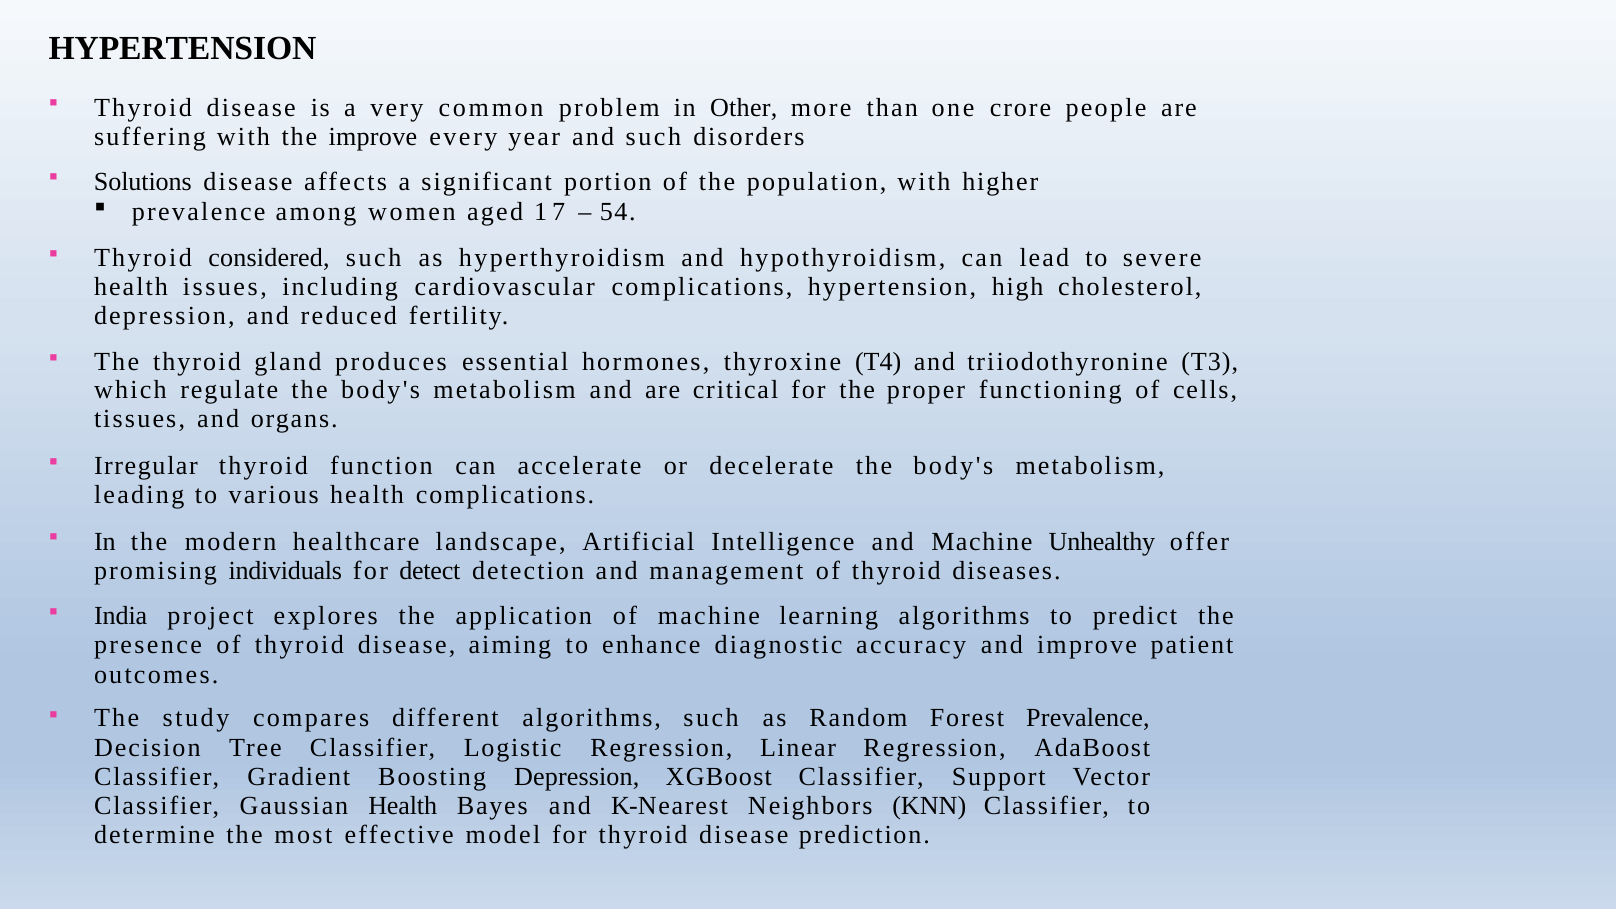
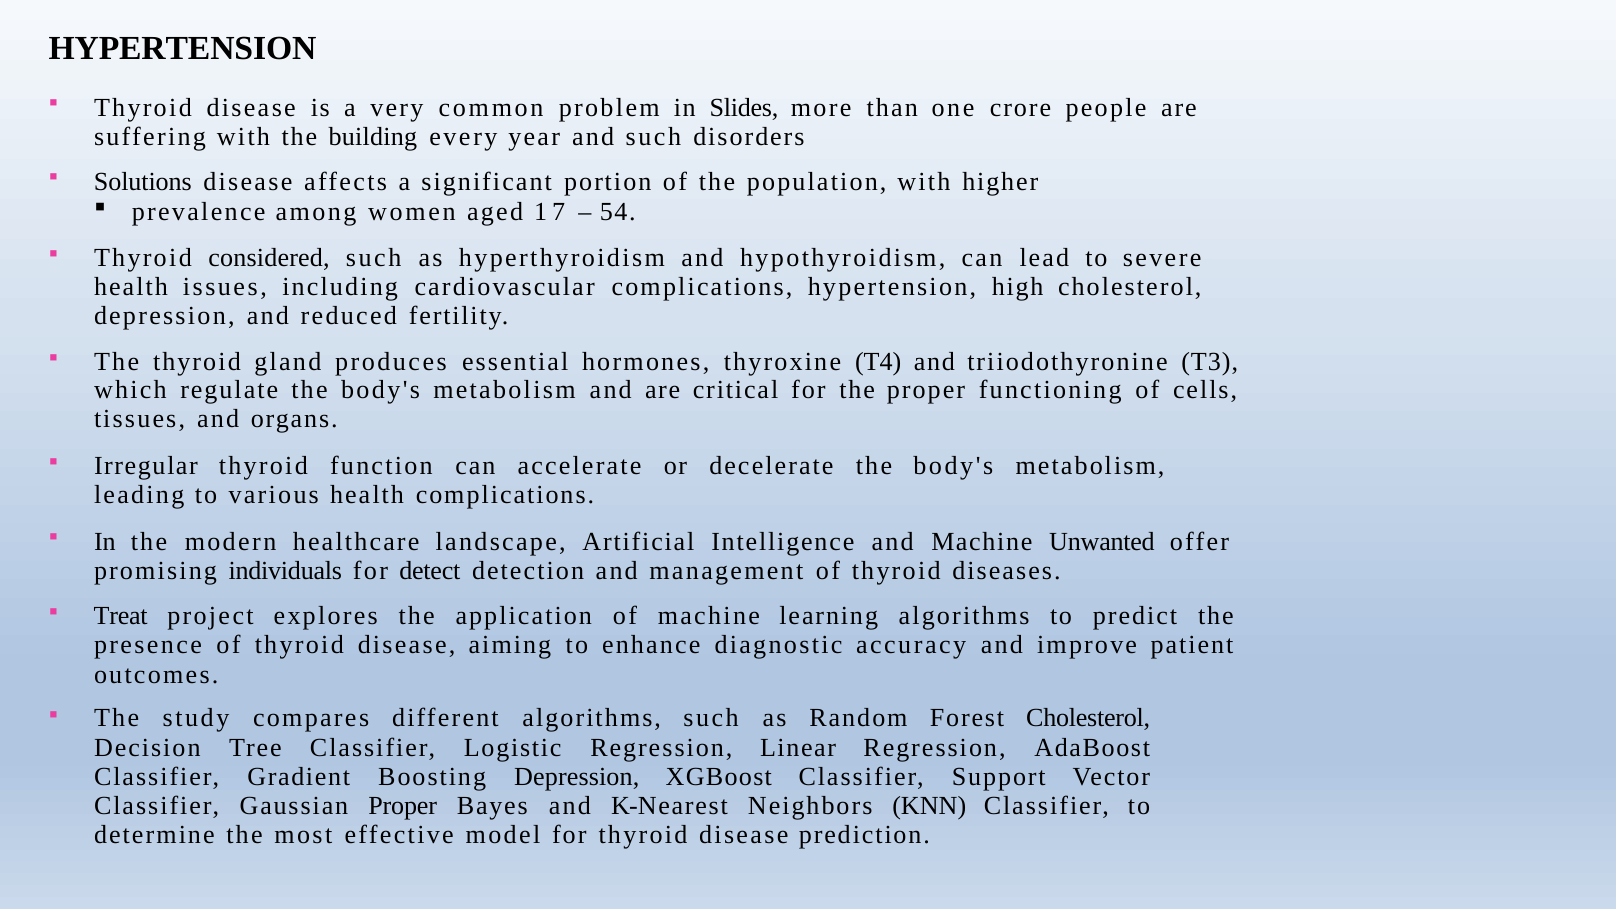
Other: Other -> Slides (744, 107)
the improve: improve -> building (373, 137)
Unhealthy: Unhealthy -> Unwanted (1102, 542)
India: India -> Treat (121, 616)
Forest Prevalence: Prevalence -> Cholesterol (1088, 718)
Gaussian Health: Health -> Proper (403, 806)
